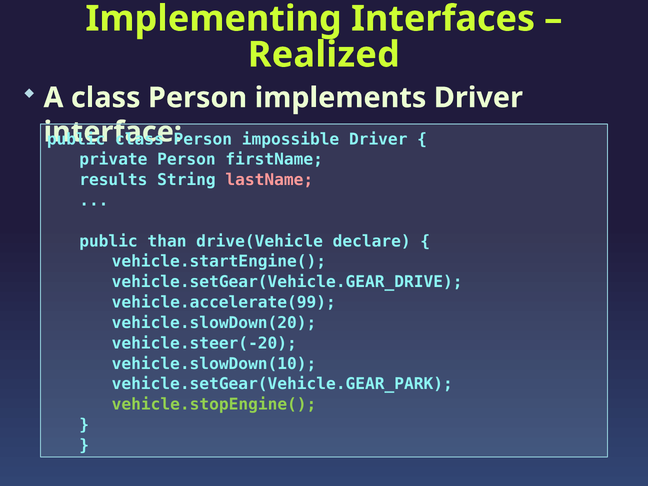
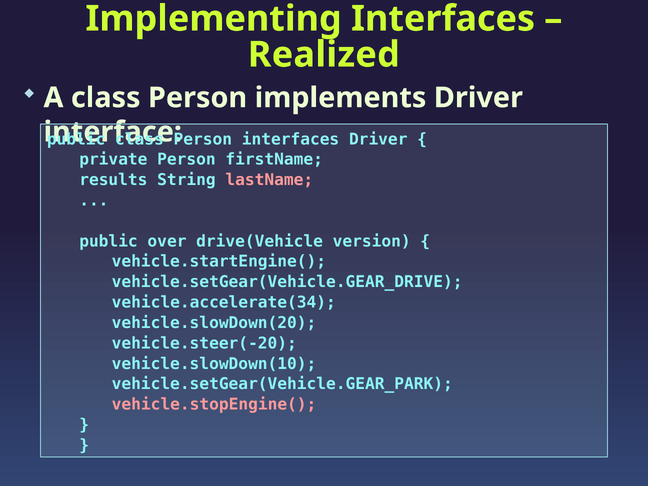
Person impossible: impossible -> interfaces (291, 139)
than: than -> over (167, 241)
declare: declare -> version (372, 241)
vehicle.accelerate(99: vehicle.accelerate(99 -> vehicle.accelerate(34 (224, 302)
vehicle.stopEngine( colour: light green -> pink (214, 405)
